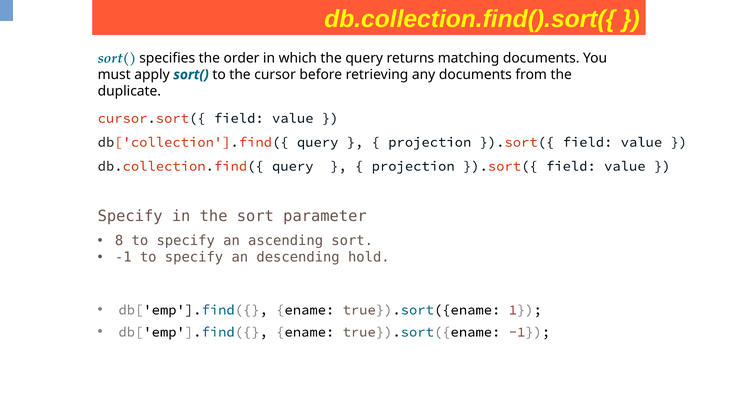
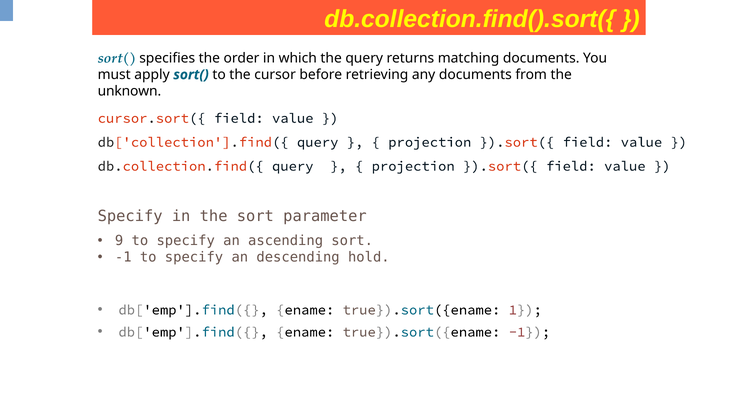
duplicate: duplicate -> unknown (129, 91)
8: 8 -> 9 (119, 241)
